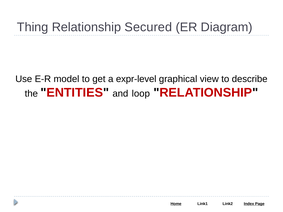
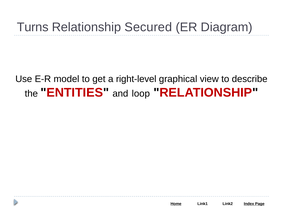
Thing: Thing -> Turns (33, 27)
expr-level: expr-level -> right-level (136, 79)
